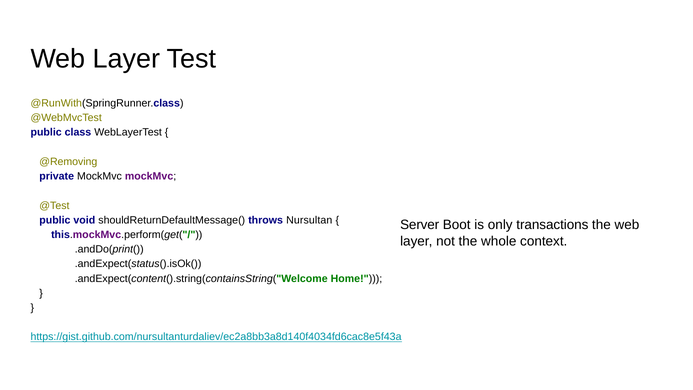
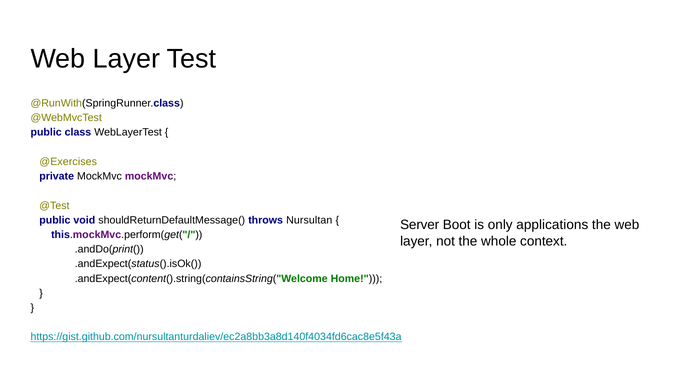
@Removing: @Removing -> @Exercises (68, 162)
transactions: transactions -> applications (552, 225)
